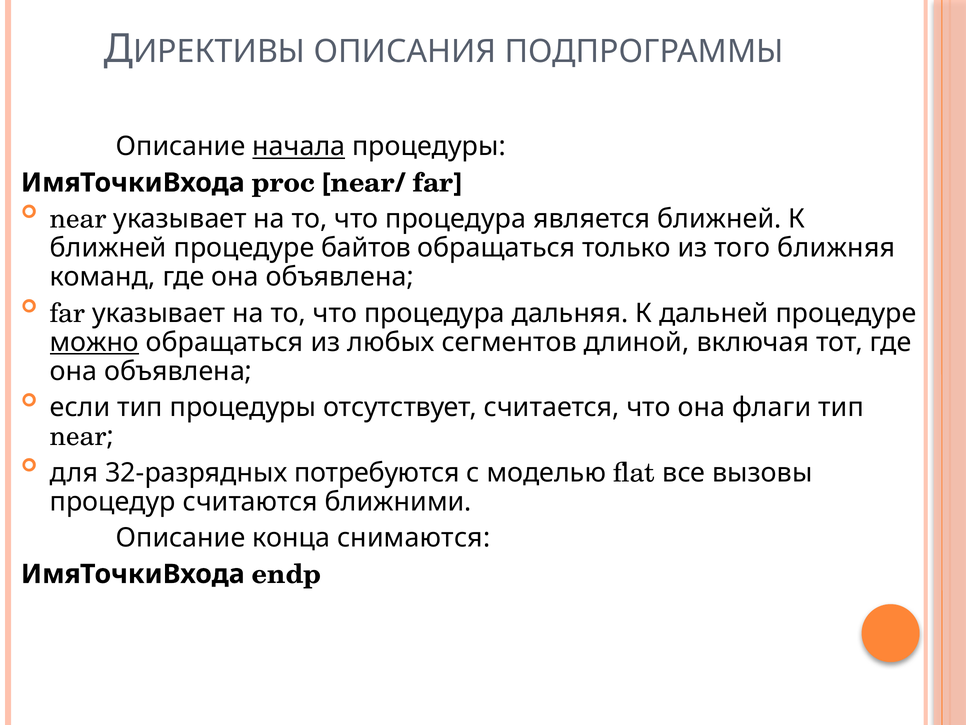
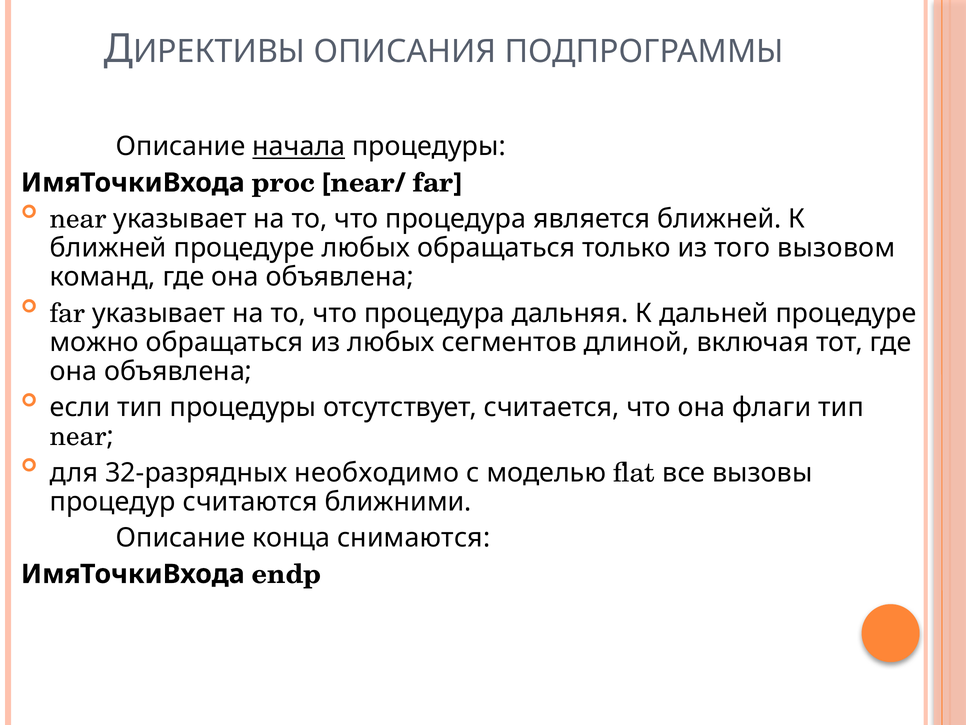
процедуре байтов: байтов -> любых (366, 248)
ближняя: ближняя -> вызовом (836, 248)
можно underline: present -> none (94, 342)
потребуются: потребуются -> необходимо (377, 472)
